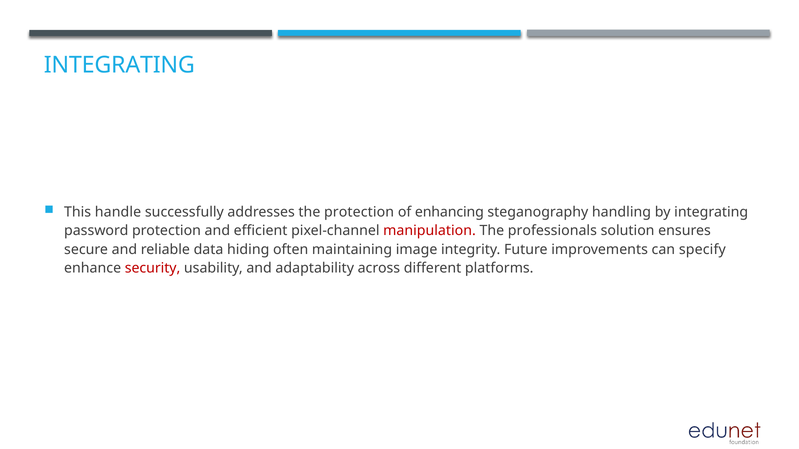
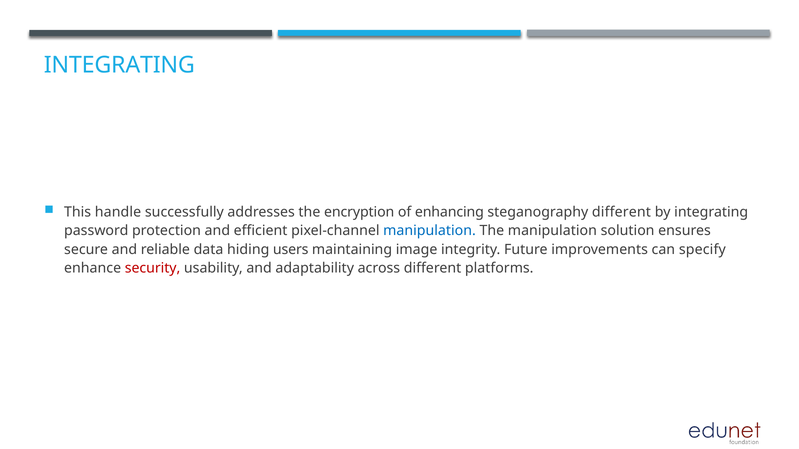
the protection: protection -> encryption (359, 212)
steganography handling: handling -> different (621, 212)
manipulation colour: red -> blue (430, 231)
The professionals: professionals -> manipulation (552, 231)
often: often -> users (291, 250)
